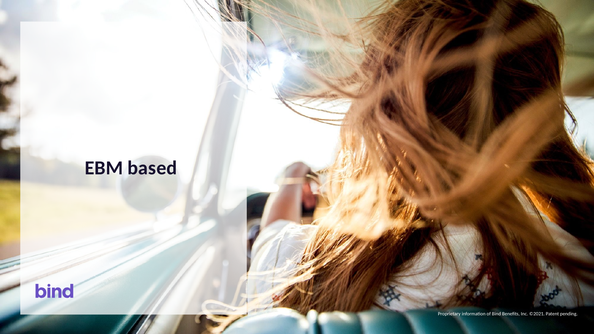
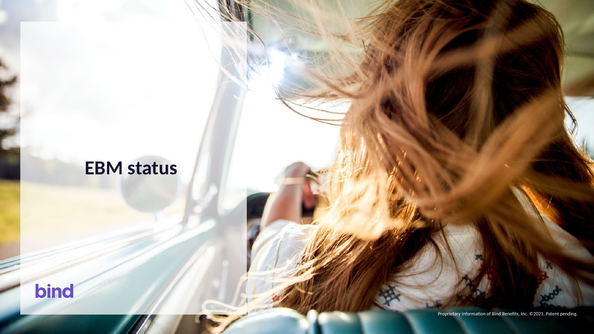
based: based -> status (152, 168)
